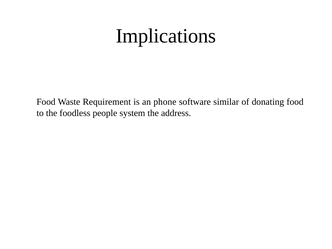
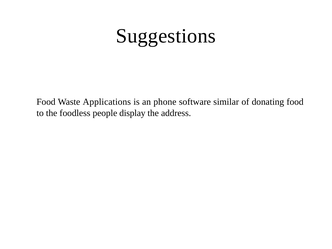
Implications: Implications -> Suggestions (166, 36)
Requirement: Requirement -> Applications (107, 102)
system: system -> display (132, 113)
